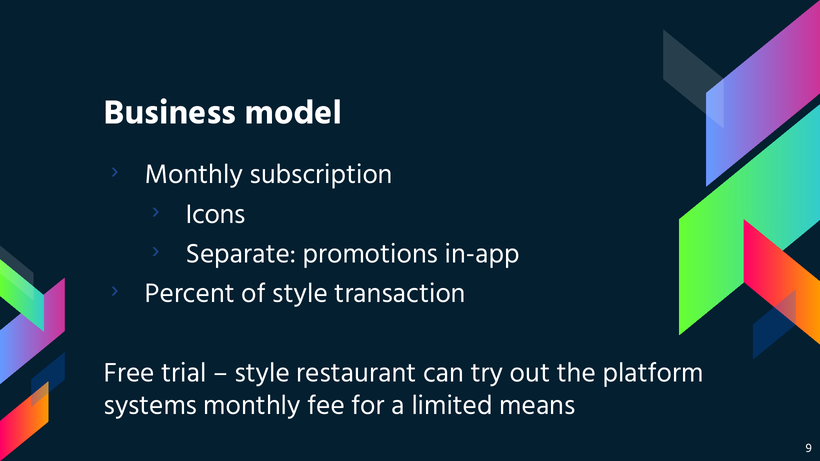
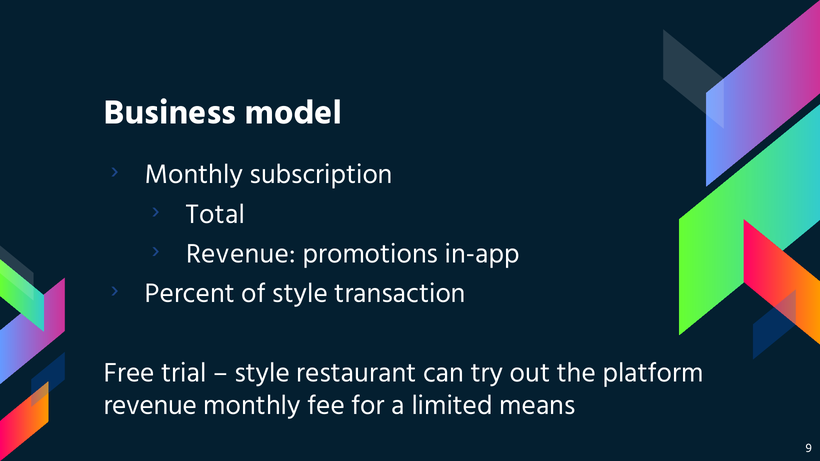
Icons: Icons -> Total (216, 214)
Separate: Separate -> Revenue (241, 254)
systems: systems -> revenue (151, 406)
